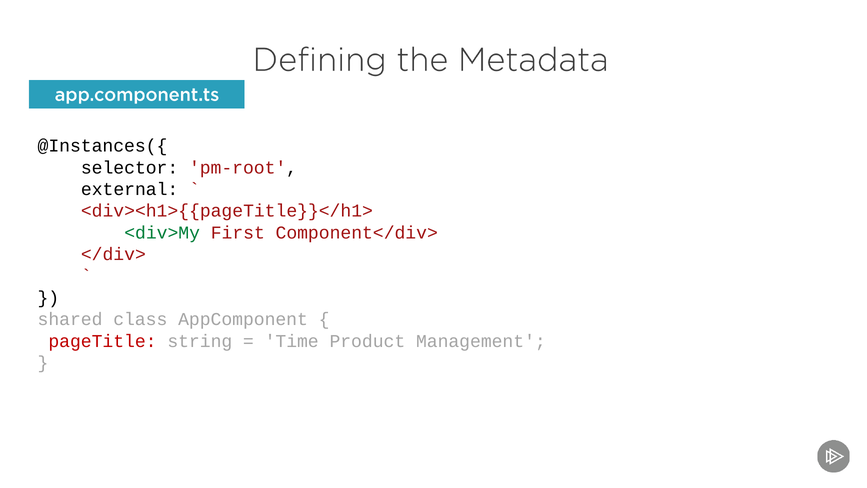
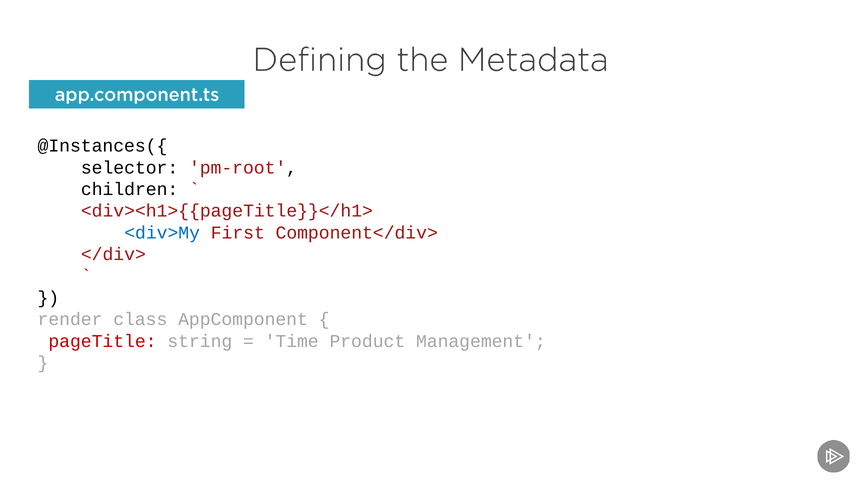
external: external -> children (130, 189)
<div>My colour: green -> blue (162, 232)
shared: shared -> render (70, 319)
